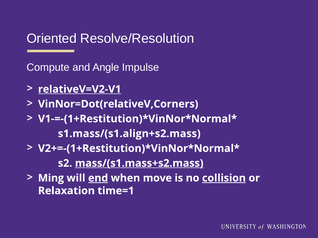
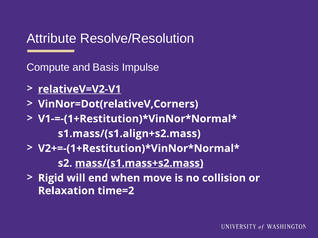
Oriented: Oriented -> Attribute (51, 39)
Angle: Angle -> Basis (106, 67)
Ming: Ming -> Rigid (51, 178)
end underline: present -> none (98, 178)
collision underline: present -> none (224, 178)
time=1: time=1 -> time=2 (116, 191)
